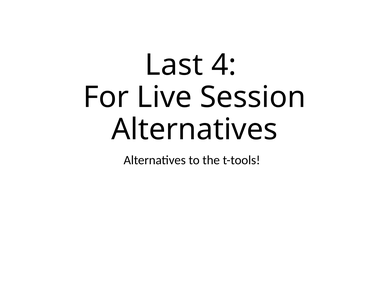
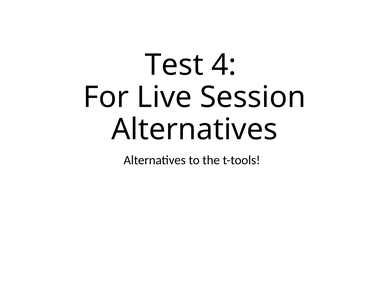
Last: Last -> Test (174, 65)
